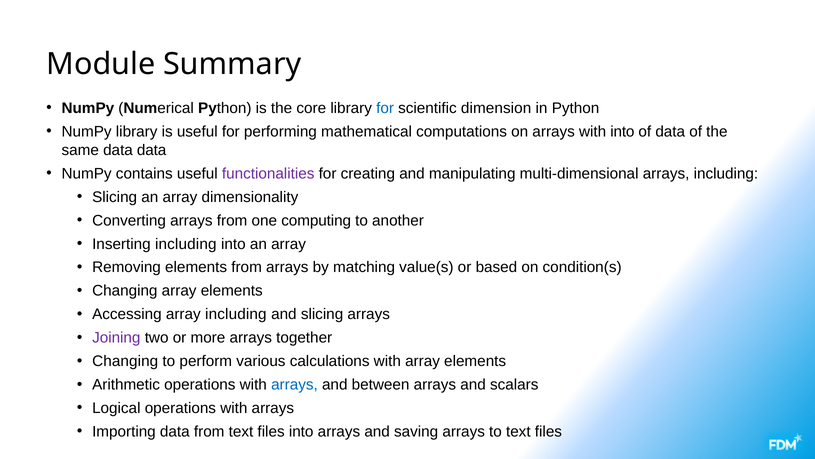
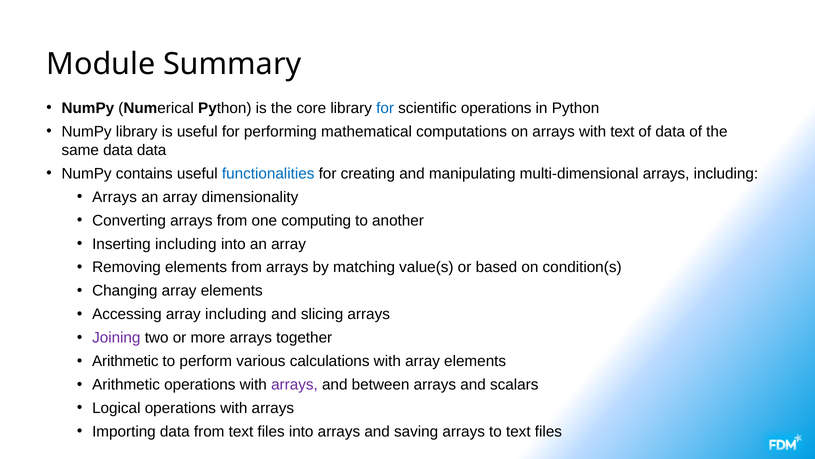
scientific dimension: dimension -> operations (496, 108)
with into: into -> text (622, 132)
functionalities colour: purple -> blue (268, 173)
Slicing: Slicing -> Arrays (115, 197)
Changing: Changing -> Arithmetic (125, 361)
arrays colour: blue -> purple (294, 384)
